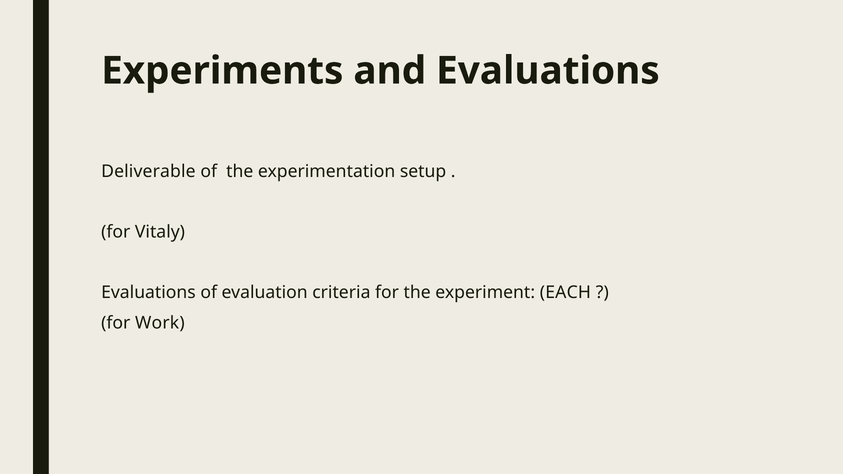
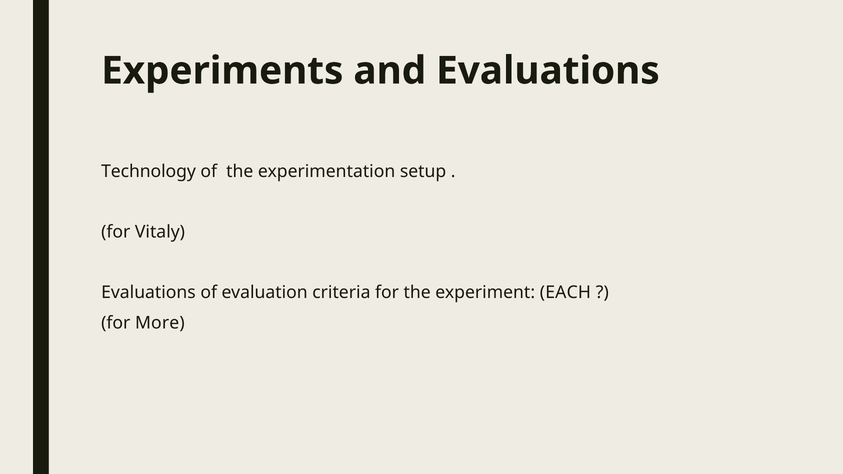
Deliverable: Deliverable -> Technology (149, 171)
Work: Work -> More (160, 323)
